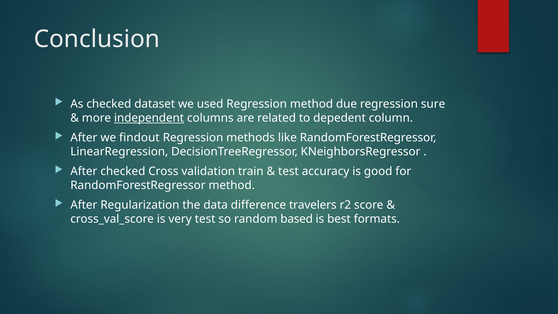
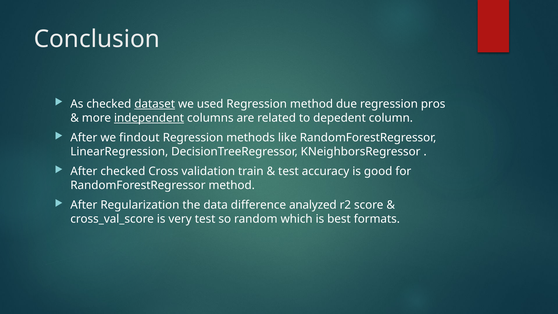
dataset underline: none -> present (155, 104)
sure: sure -> pros (433, 104)
travelers: travelers -> analyzed (313, 205)
based: based -> which (297, 219)
